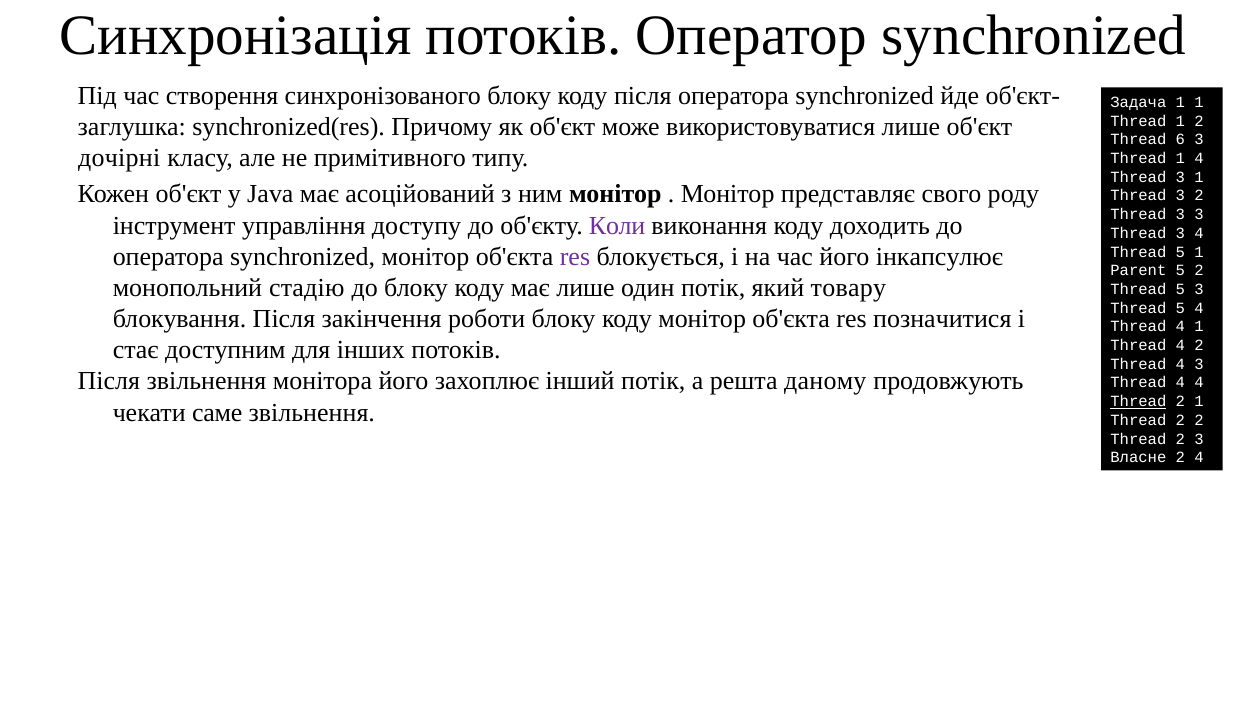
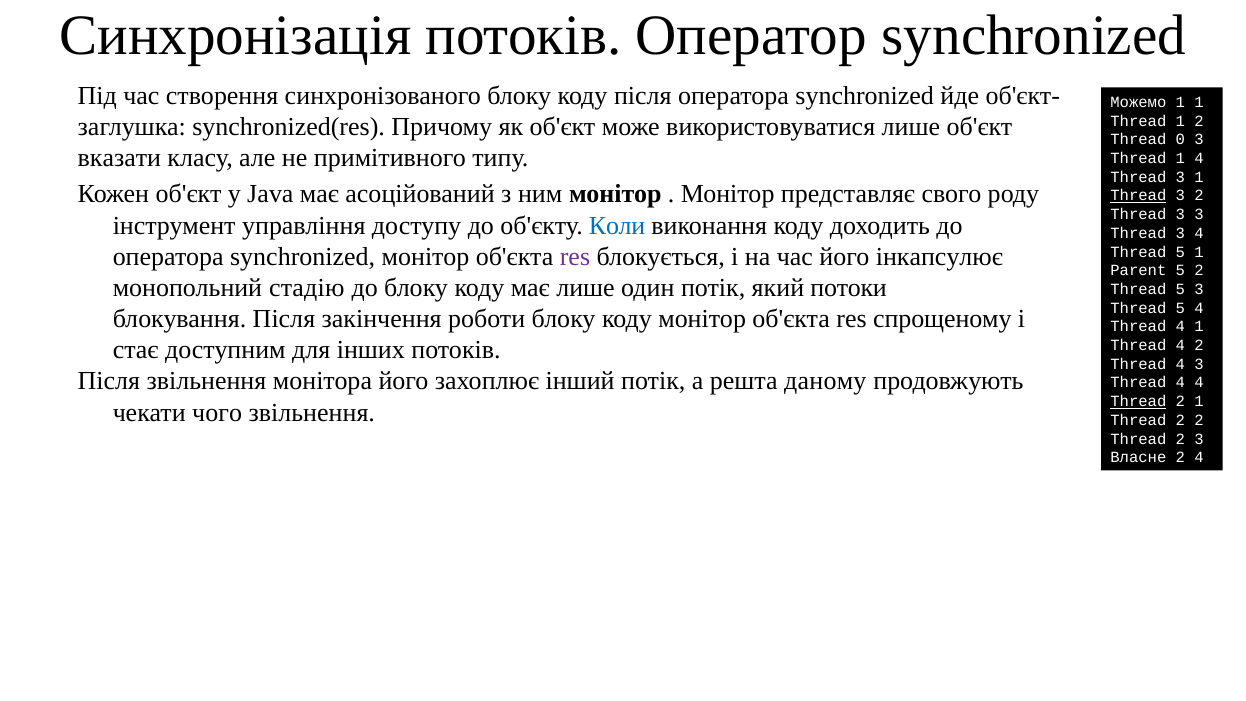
Задача: Задача -> Можемо (1138, 102)
6: 6 -> 0 (1180, 140)
дочірні: дочірні -> вказати (119, 158)
Thread underline: none -> present (1138, 196)
Коли colour: purple -> blue (617, 225)
товару: товару -> потоки (849, 288)
позначитися: позначитися -> спрощеному (942, 319)
саме: саме -> чого (217, 412)
